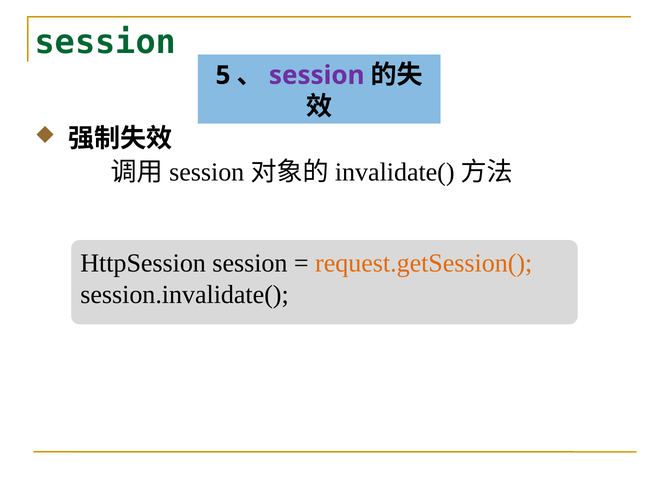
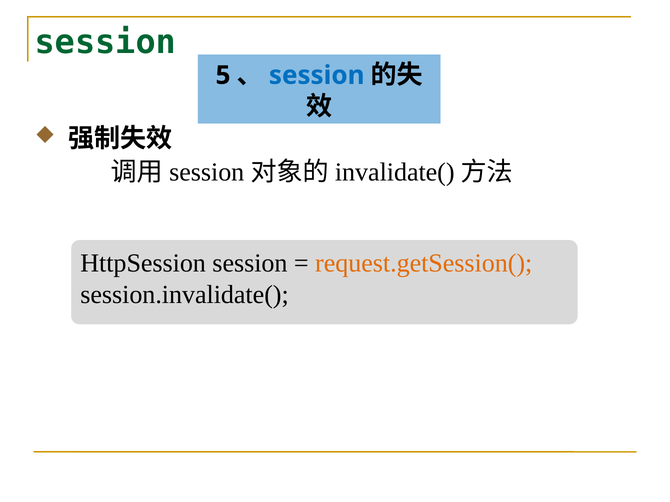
session colour: purple -> blue (317, 75)
